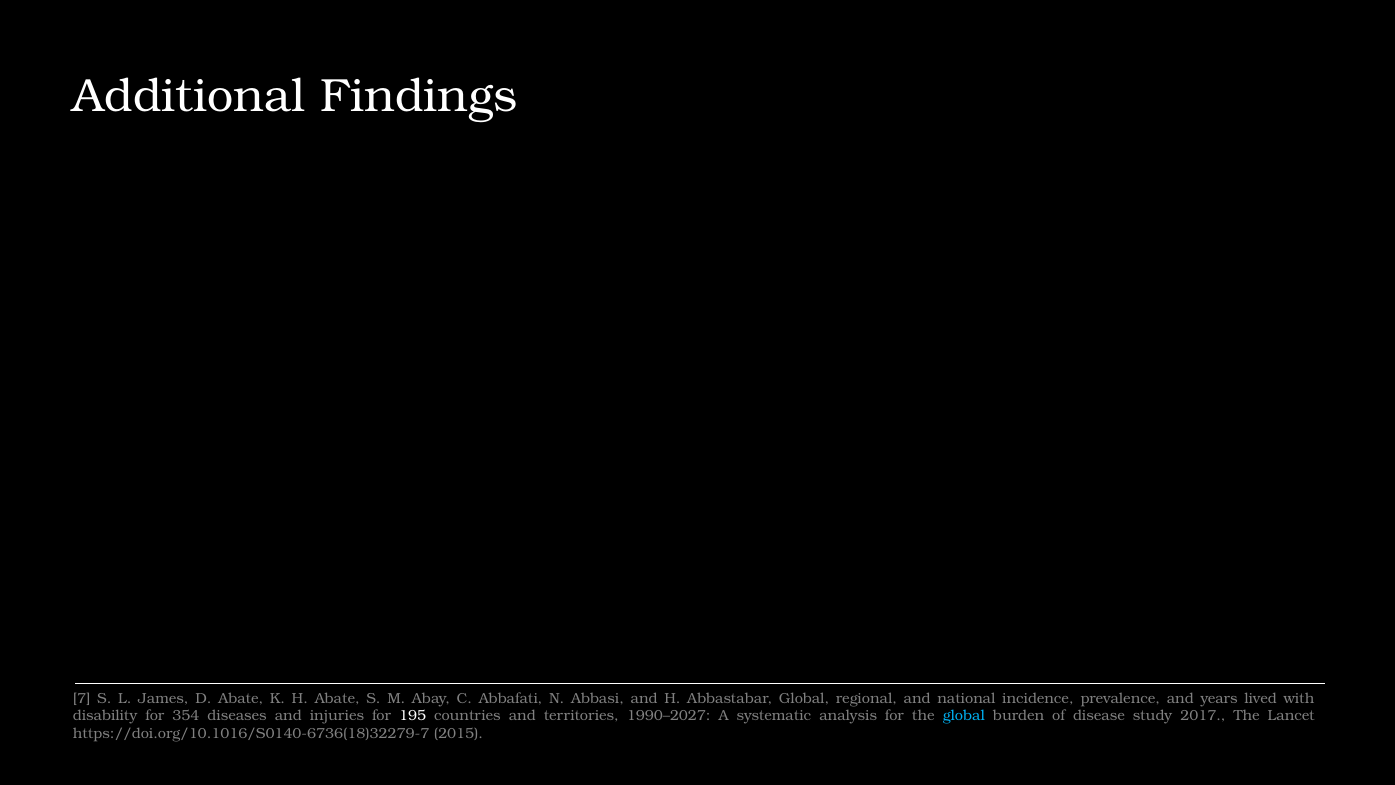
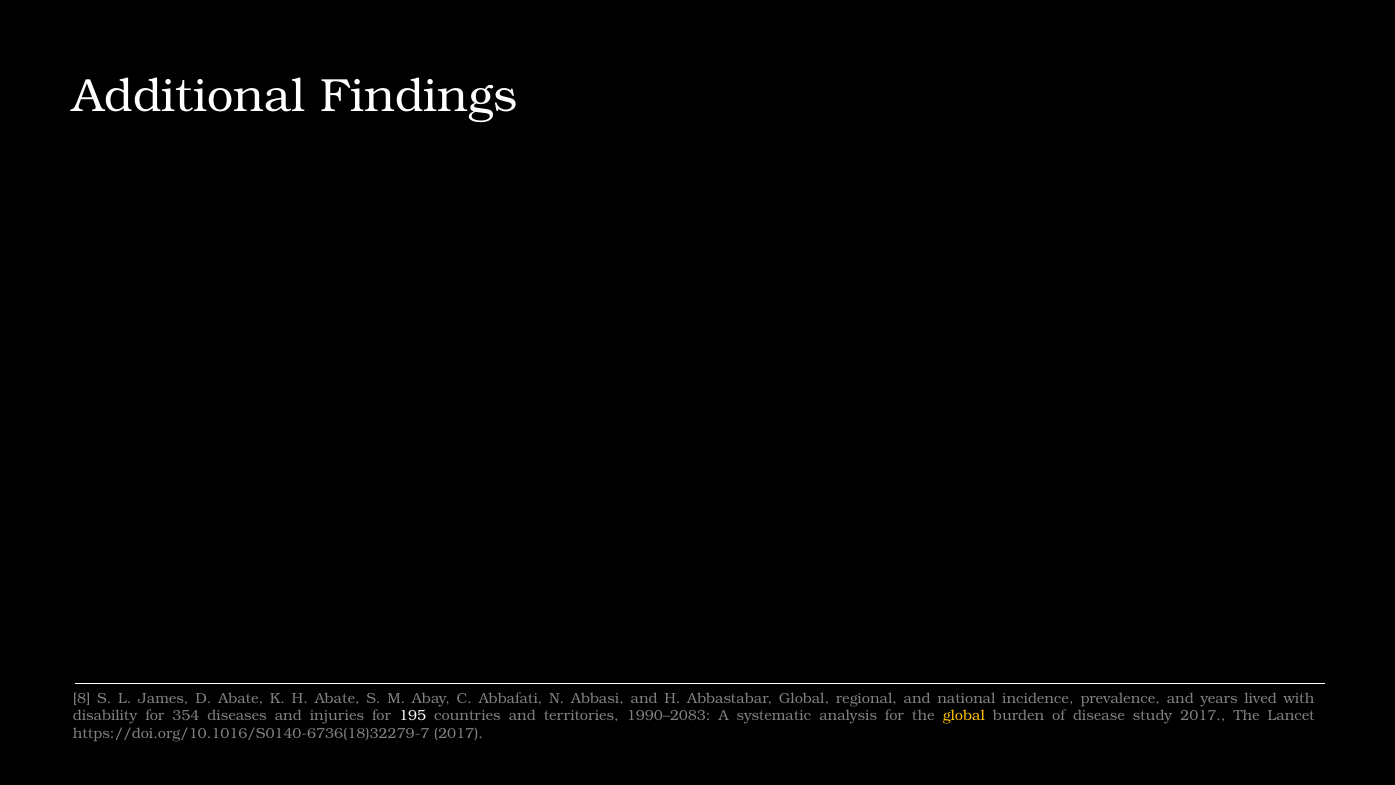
7: 7 -> 8 (82, 698)
1990–2027: 1990–2027 -> 1990–2083 (669, 716)
global colour: light blue -> yellow (964, 716)
https://doi.org/10.1016/S0140-6736(18)32279-7 2015: 2015 -> 2017 (459, 733)
